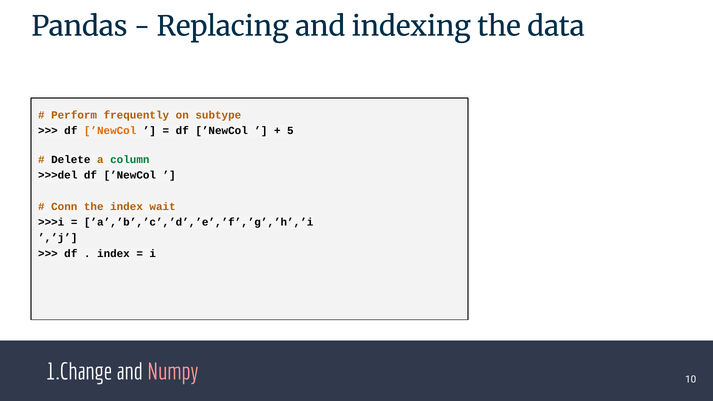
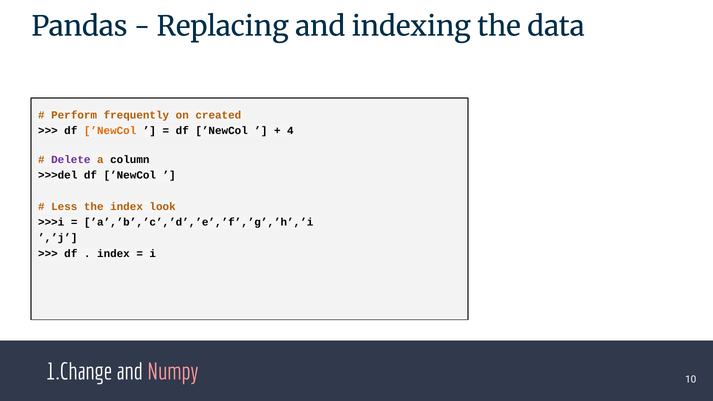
subtype: subtype -> created (218, 115)
5: 5 -> 4 (290, 131)
Delete colour: black -> purple (71, 159)
column colour: green -> black (130, 159)
Conn: Conn -> Less (64, 207)
wait: wait -> look (163, 207)
